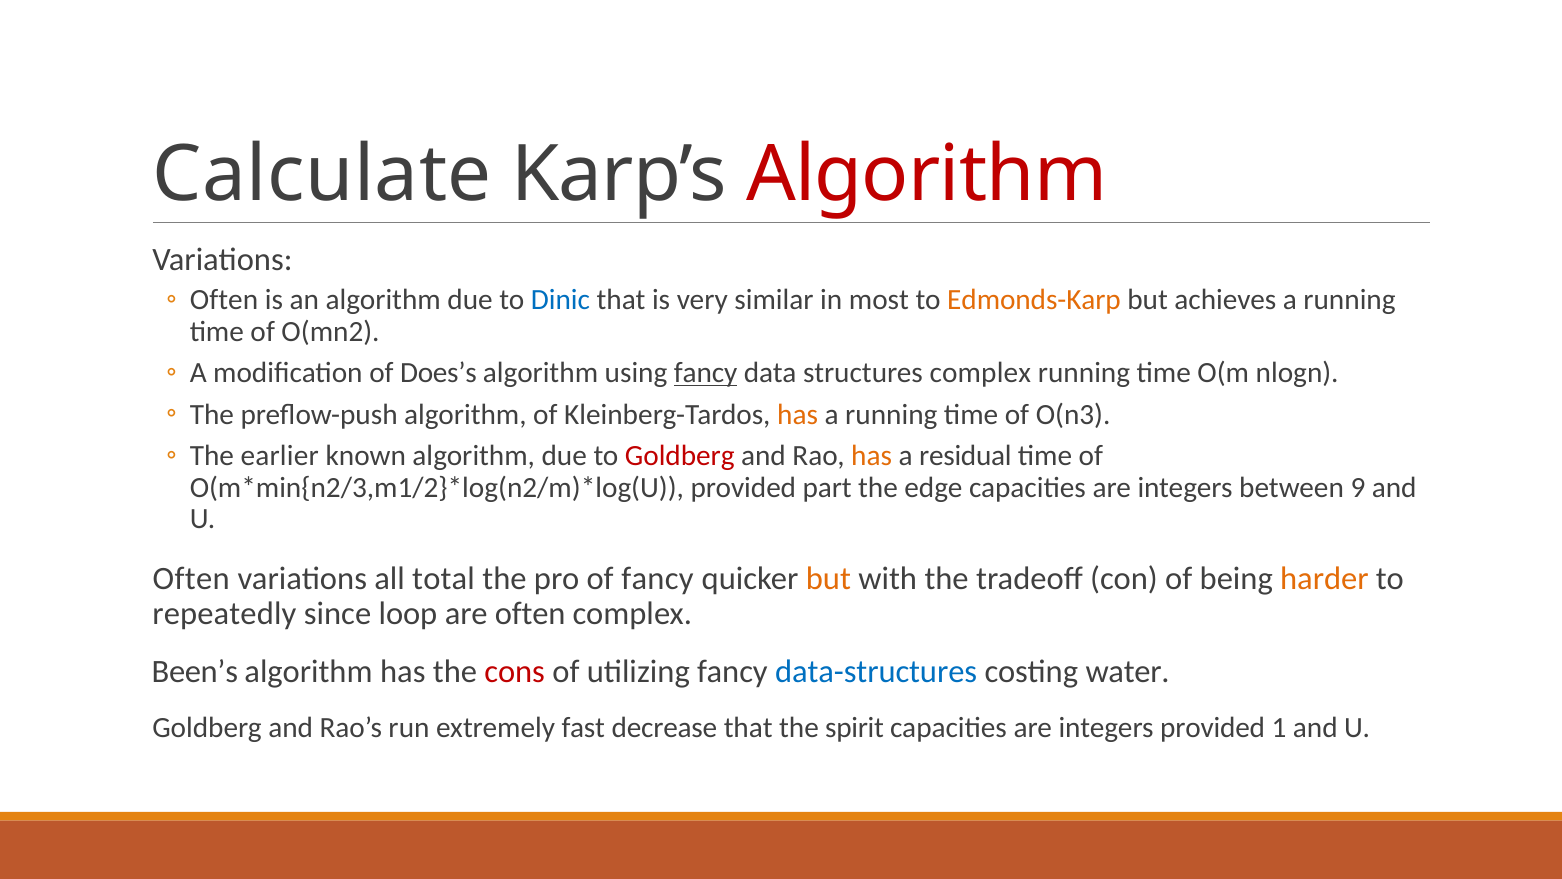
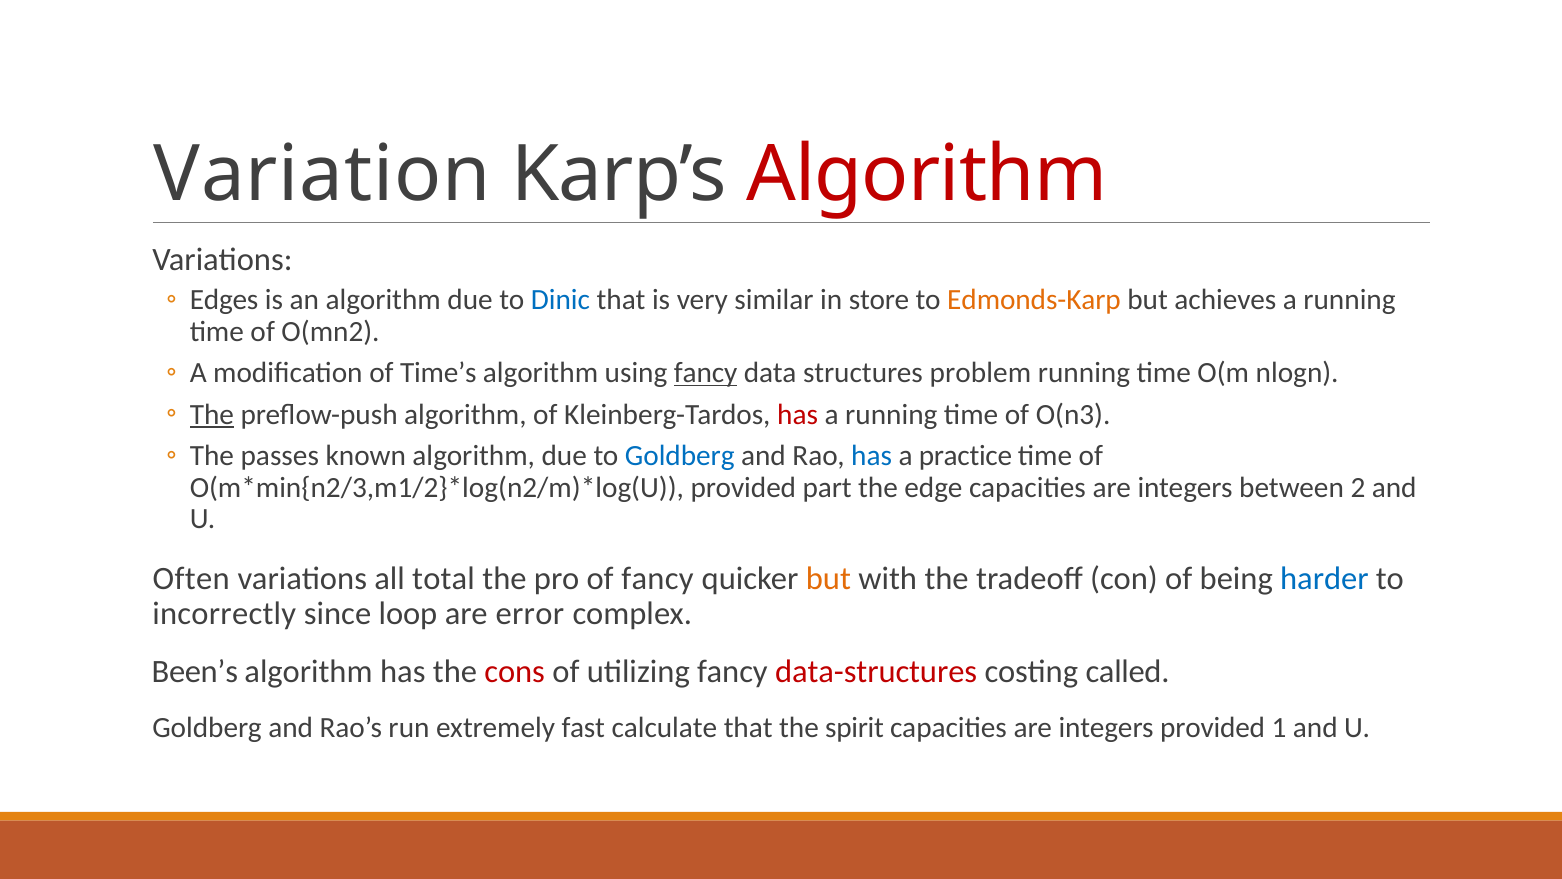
Calculate: Calculate -> Variation (322, 175)
Often: Often -> Edges (224, 300)
most: most -> store (879, 300)
Does’s: Does’s -> Time’s (438, 373)
structures complex: complex -> problem (980, 373)
The underline: none -> present (212, 414)
has colour: orange -> red (798, 414)
earlier: earlier -> passes (280, 456)
Goldberg colour: red -> blue (680, 456)
has colour: orange -> blue (872, 456)
residual: residual -> practice (965, 456)
9: 9 -> 2 (1358, 487)
harder colour: orange -> blue (1324, 578)
repeatedly: repeatedly -> incorrectly (224, 614)
are often: often -> error (530, 614)
data-structures colour: blue -> red (876, 671)
water: water -> called (1128, 671)
decrease: decrease -> calculate (664, 728)
